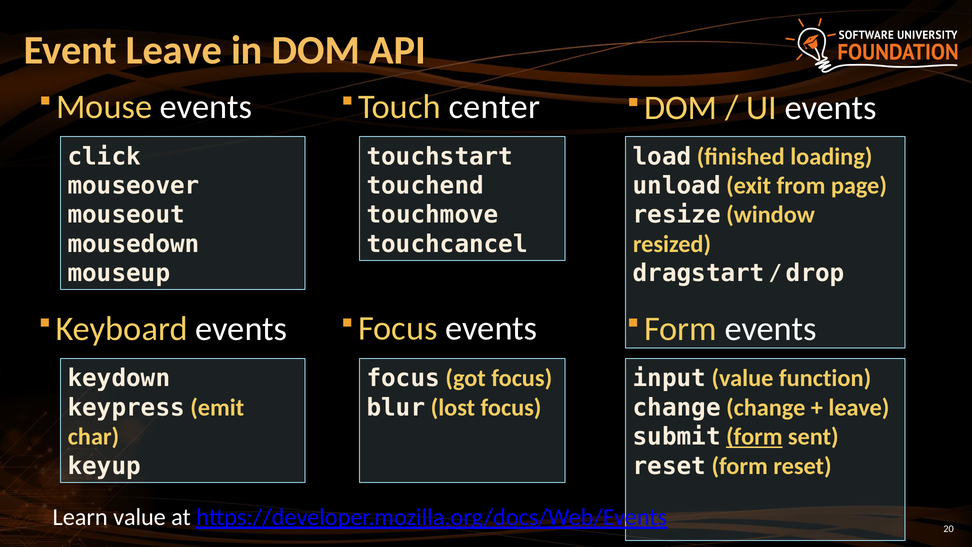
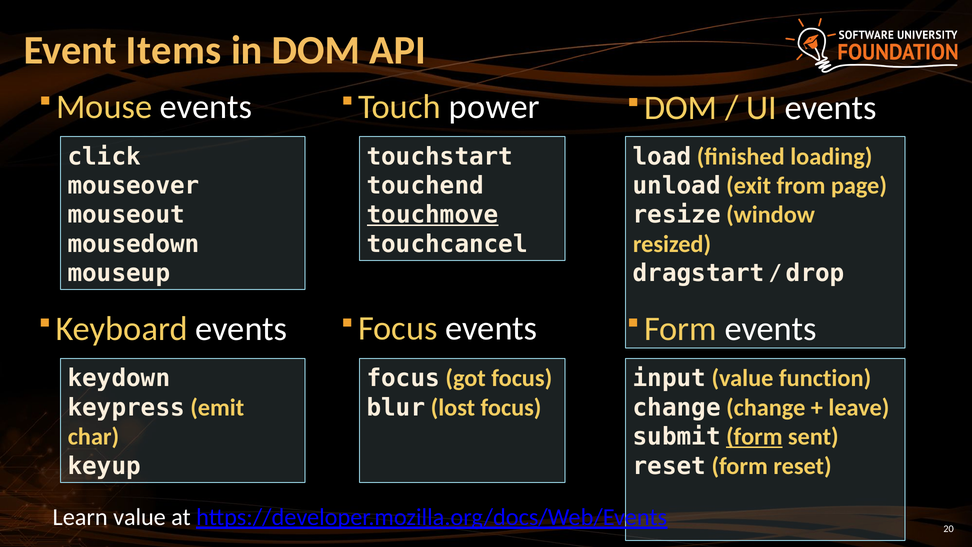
Event Leave: Leave -> Items (174, 50)
center: center -> power (494, 107)
touchmove underline: none -> present (433, 215)
